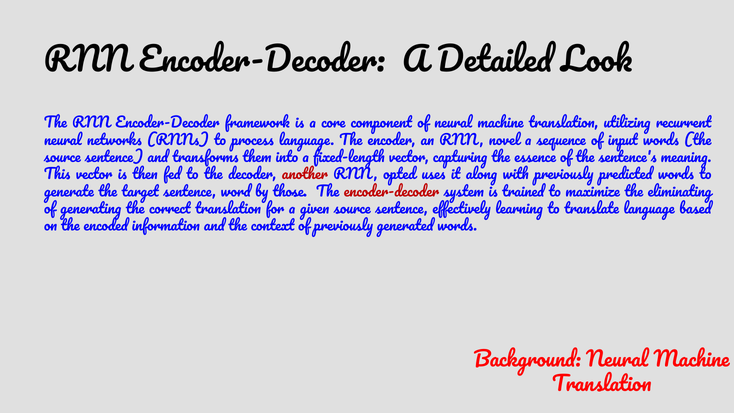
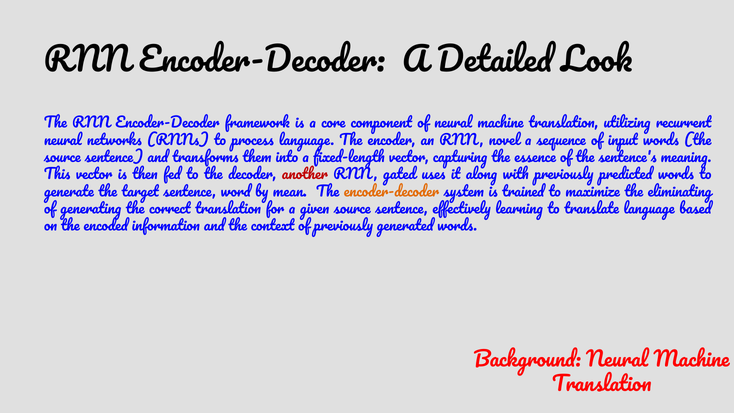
opted: opted -> gated (399, 175)
those: those -> mean (290, 192)
encoder-decoder colour: red -> orange (391, 192)
